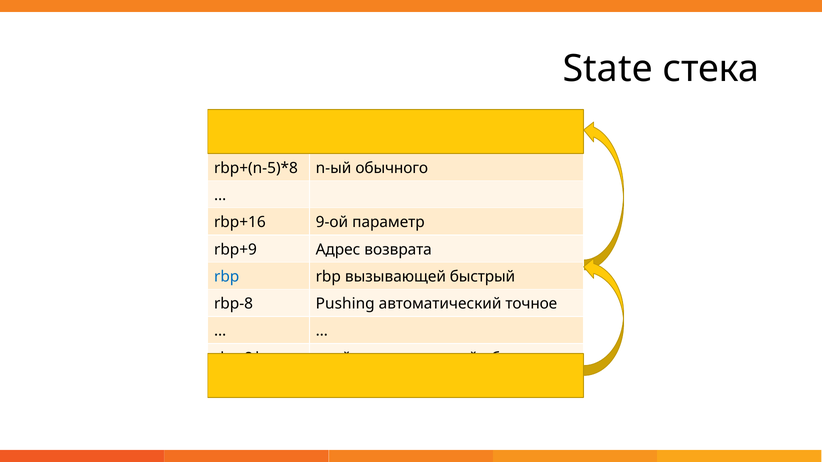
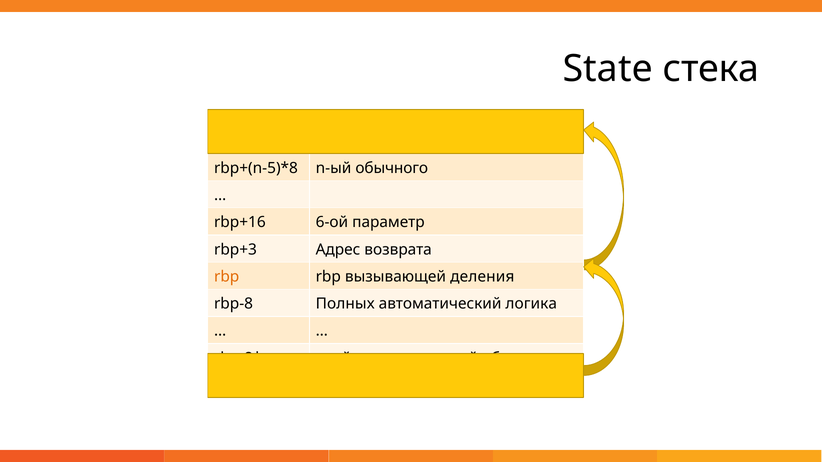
9-ой: 9-ой -> 6-ой (332, 222)
rbp+9: rbp+9 -> rbp+3 (235, 250)
rbp colour: blue -> orange (227, 277)
быстрый: быстрый -> деления (482, 277)
Pushing: Pushing -> Полных (345, 304)
точное: точное -> логика (531, 304)
